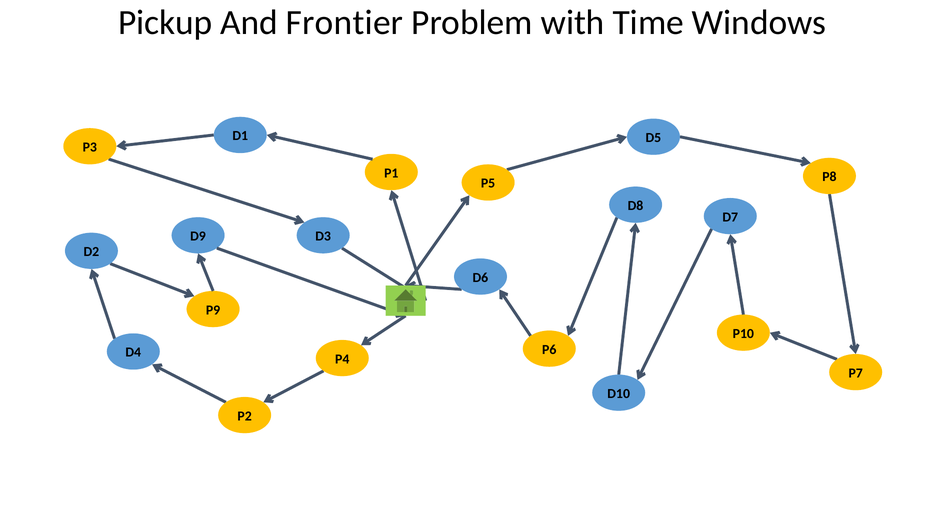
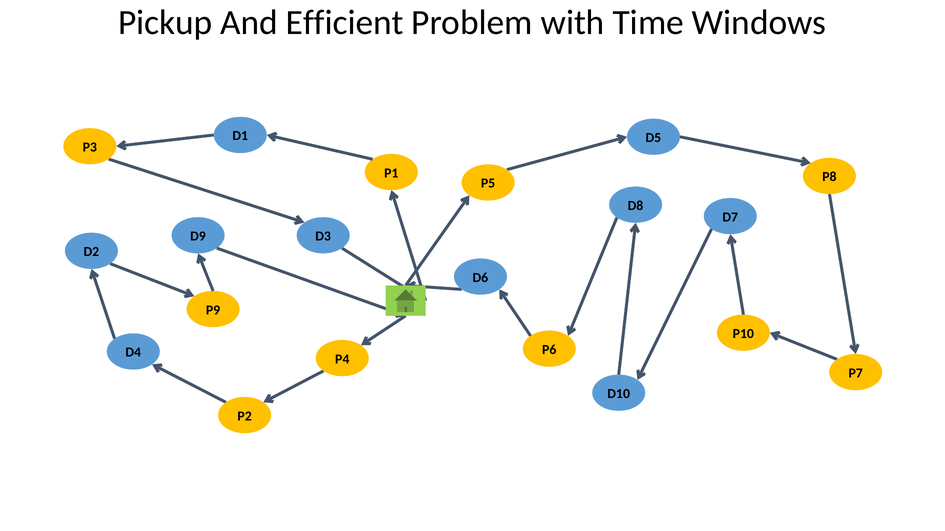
Frontier: Frontier -> Efficient (345, 22)
